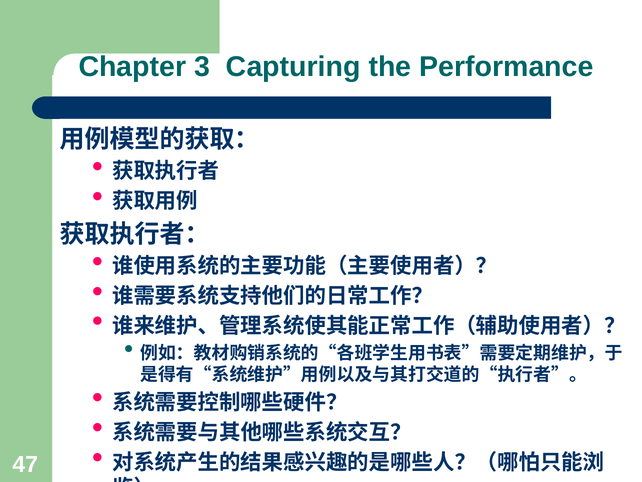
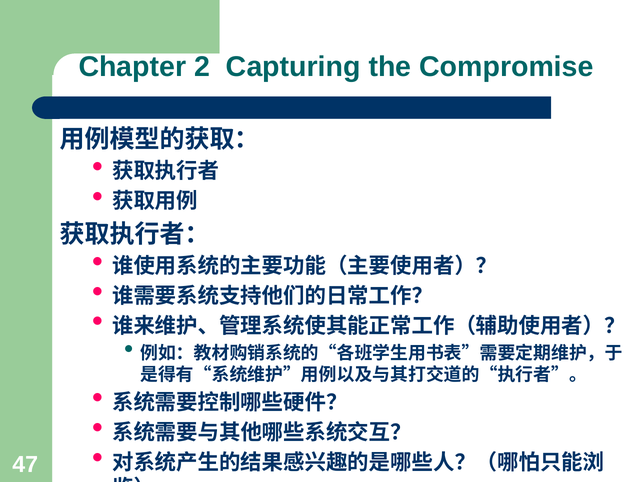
3: 3 -> 2 (202, 67)
Performance: Performance -> Compromise (506, 67)
